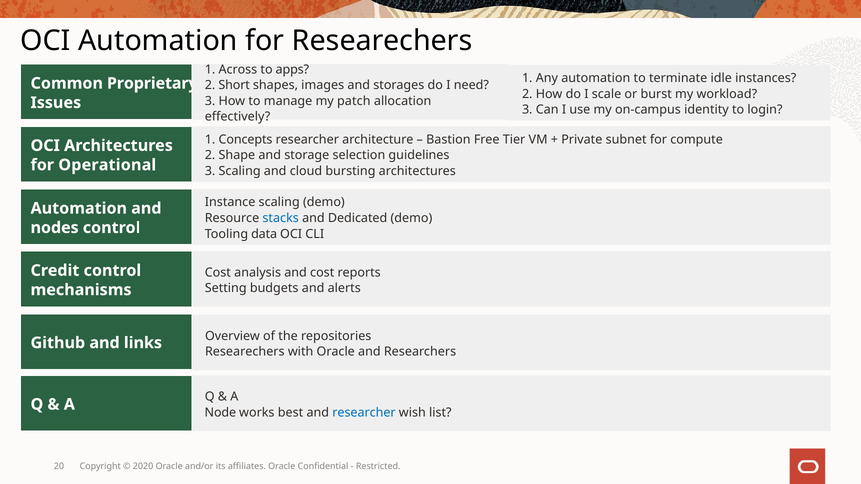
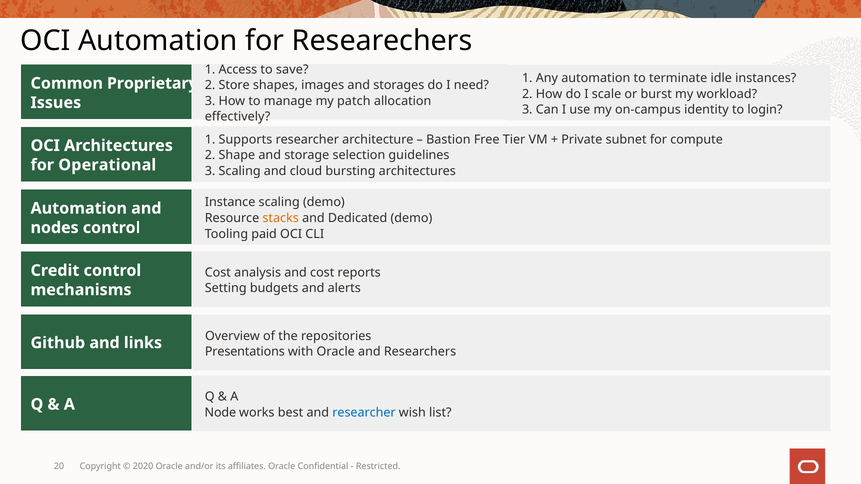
Across: Across -> Access (238, 69)
apps: apps -> save (292, 69)
Short: Short -> Store (234, 85)
Concepts: Concepts -> Supports (245, 140)
stacks colour: blue -> orange (281, 218)
data: data -> paid (264, 234)
Researechers: Researechers -> Presentations (245, 352)
